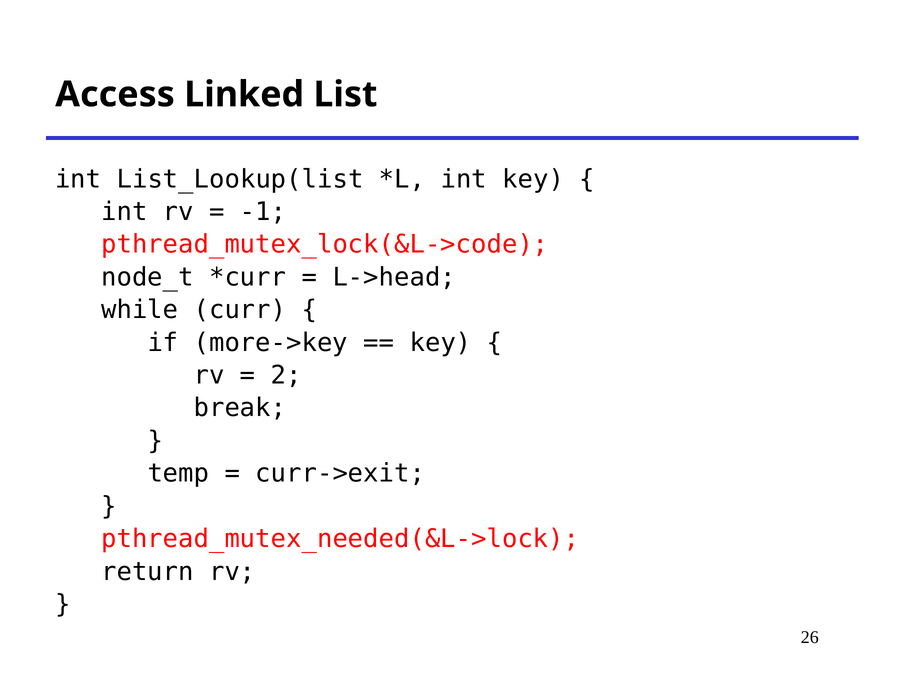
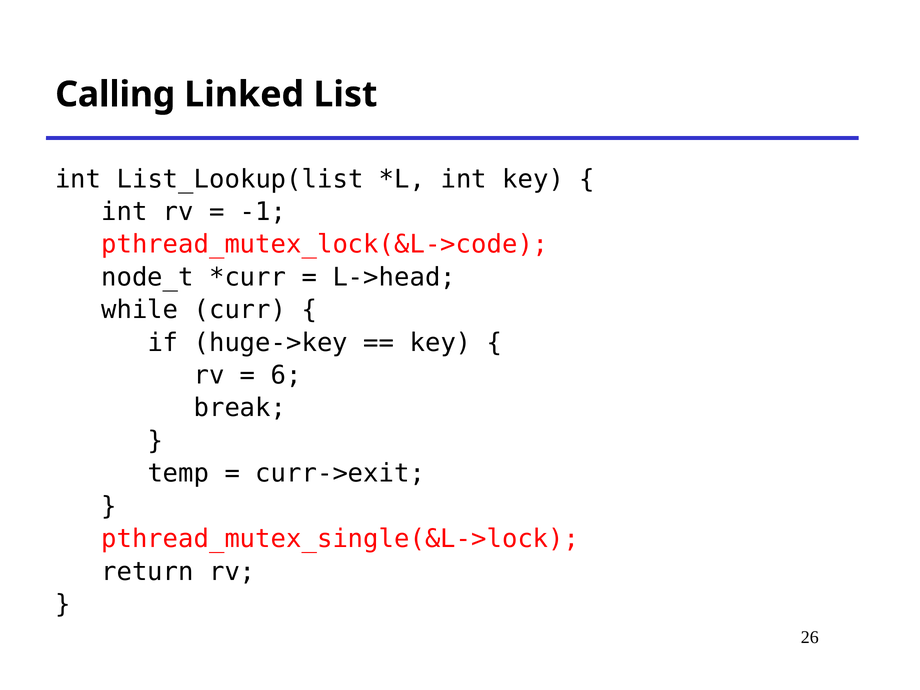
Access: Access -> Calling (115, 94)
more->key: more->key -> huge->key (271, 343)
2: 2 -> 6 (286, 375)
pthread_mutex_needed(&L->lock: pthread_mutex_needed(&L->lock -> pthread_mutex_single(&L->lock (340, 539)
